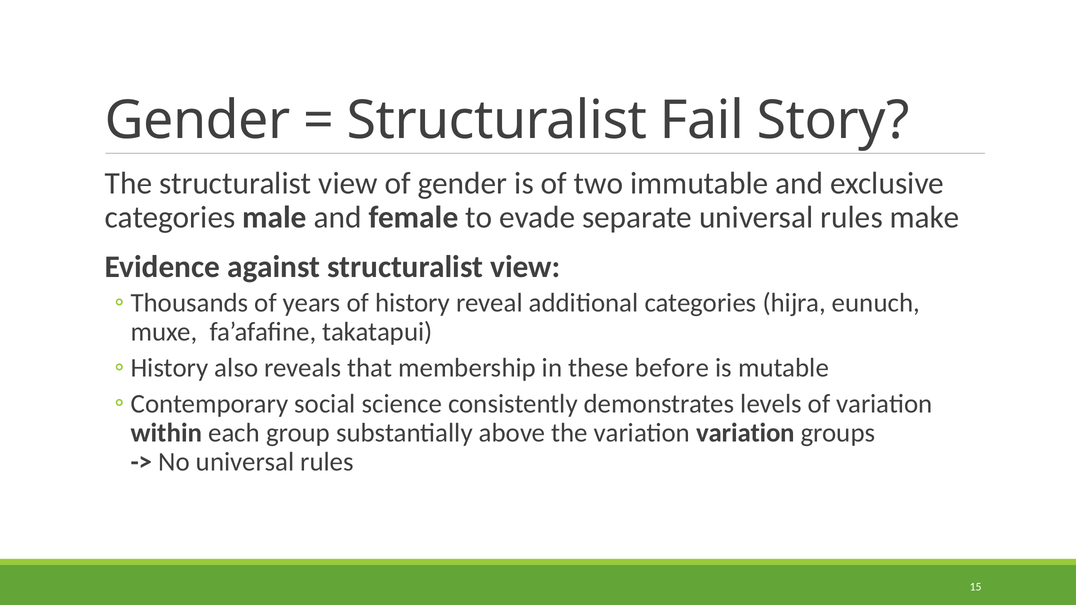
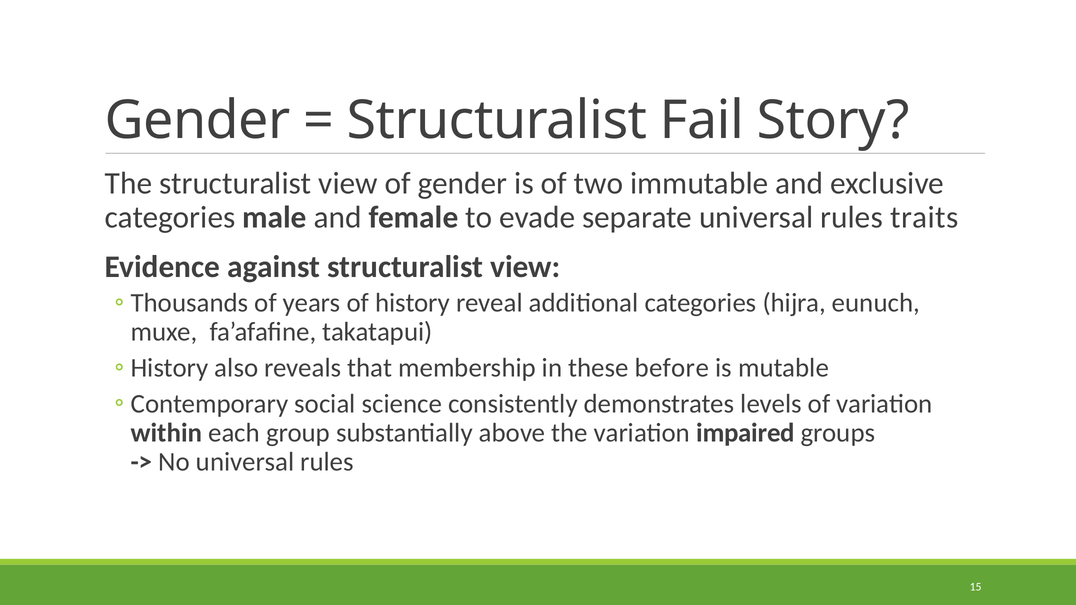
make: make -> traits (924, 218)
variation variation: variation -> impaired (745, 433)
